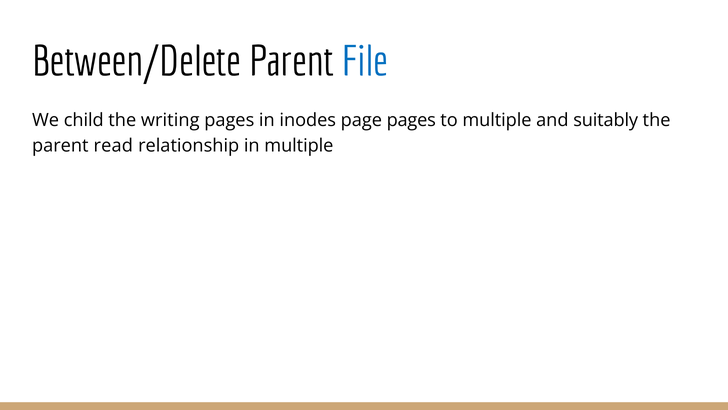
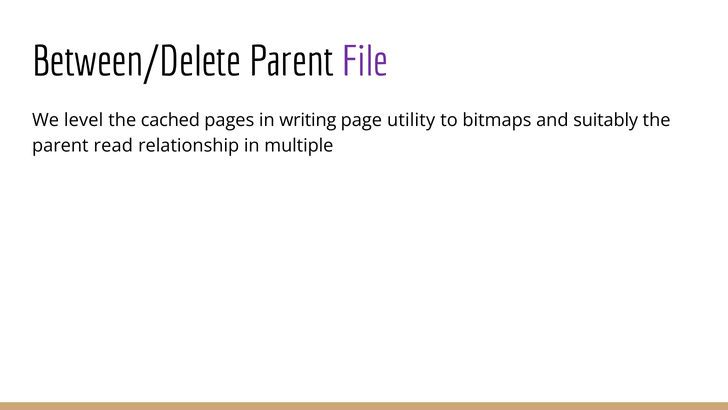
File colour: blue -> purple (365, 62)
child: child -> level (84, 120)
writing: writing -> cached (170, 120)
inodes: inodes -> writing (308, 120)
page pages: pages -> utility (411, 120)
to multiple: multiple -> bitmaps (497, 120)
